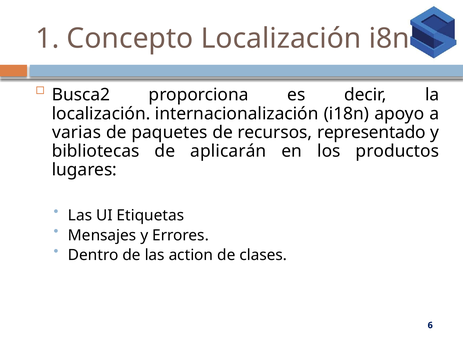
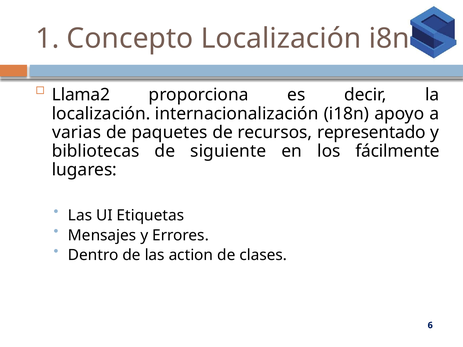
Busca2: Busca2 -> Llama2 (81, 95)
aplicarán: aplicarán -> siguiente (228, 151)
productos: productos -> fácilmente (397, 151)
